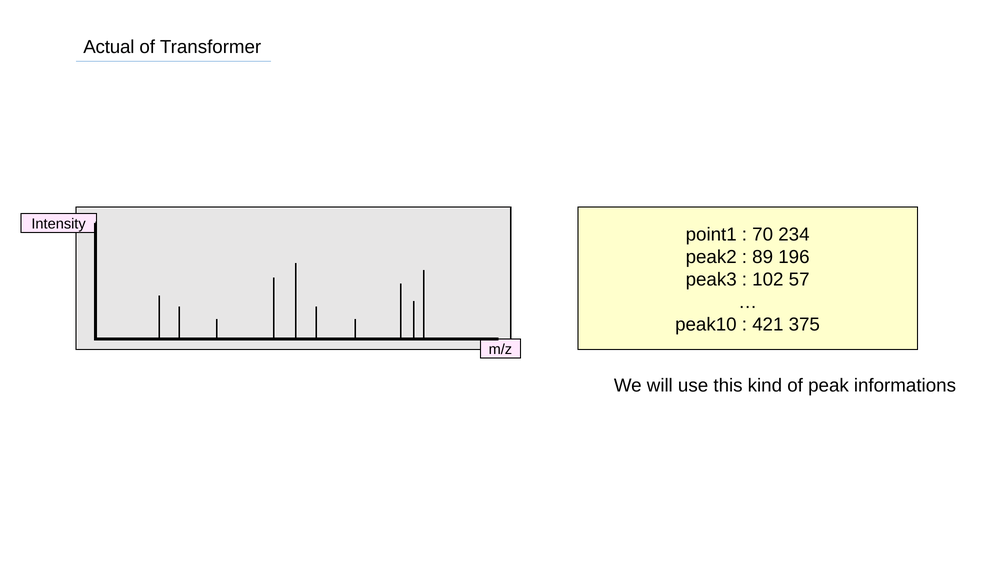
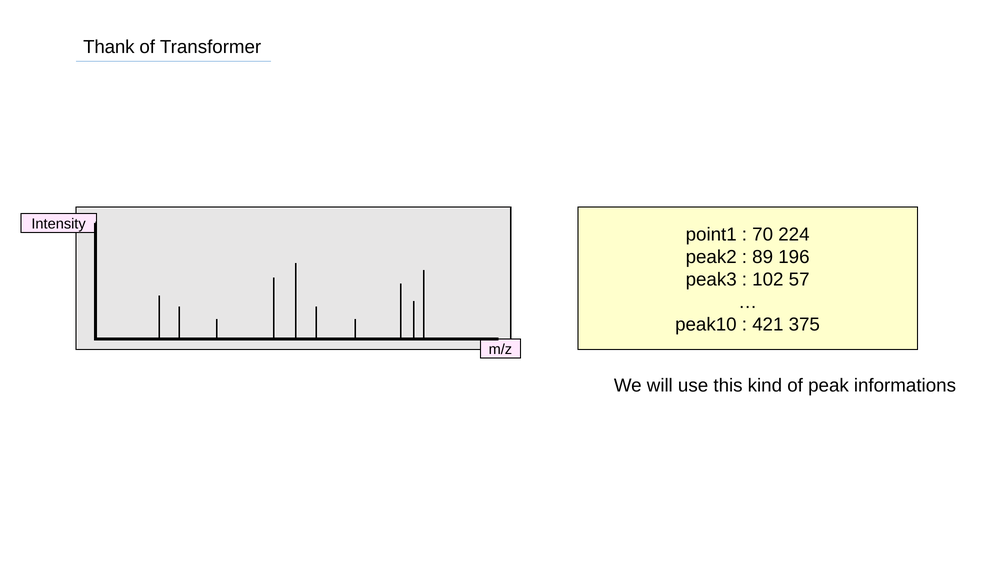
Actual: Actual -> Thank (109, 47)
234: 234 -> 224 (794, 234)
